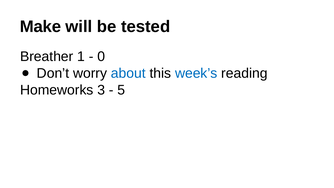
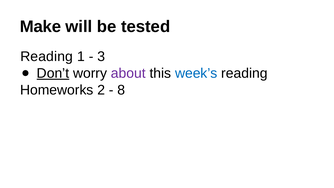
Breather: Breather -> Reading (47, 57)
0: 0 -> 3 (101, 57)
Don’t underline: none -> present (53, 73)
about colour: blue -> purple (128, 73)
3: 3 -> 2 (101, 90)
5: 5 -> 8 (121, 90)
